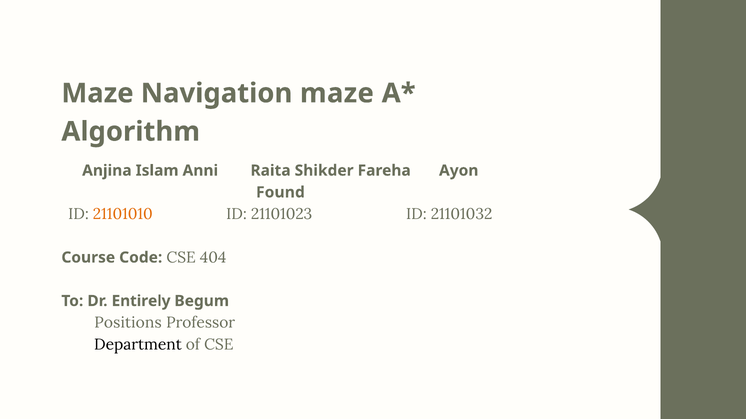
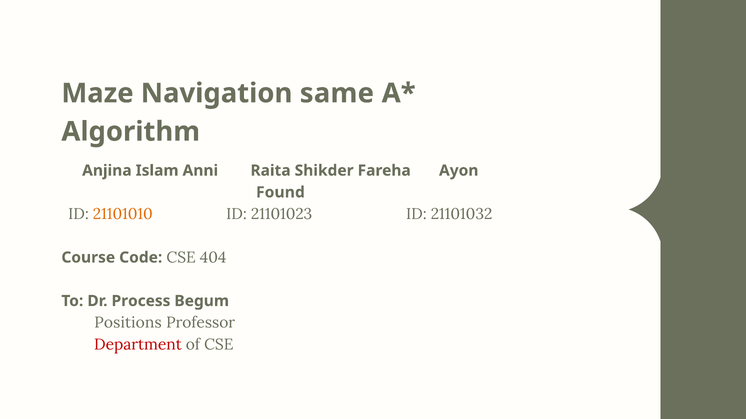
Navigation maze: maze -> same (337, 93)
Entirely: Entirely -> Process (141, 301)
Department colour: black -> red (138, 345)
